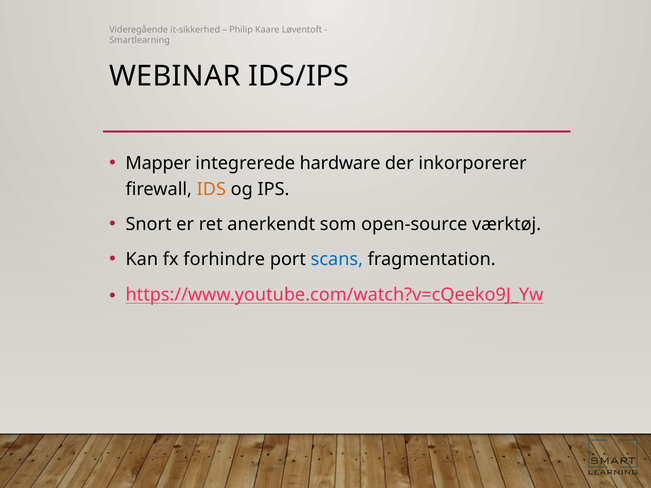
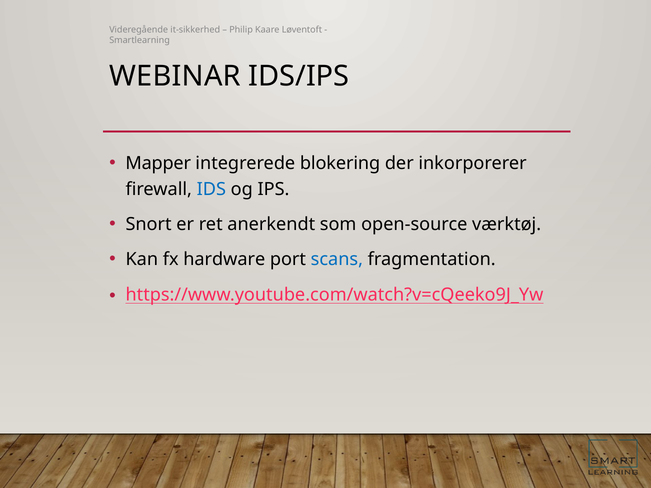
hardware: hardware -> blokering (340, 163)
IDS colour: orange -> blue (211, 189)
forhindre: forhindre -> hardware (224, 259)
